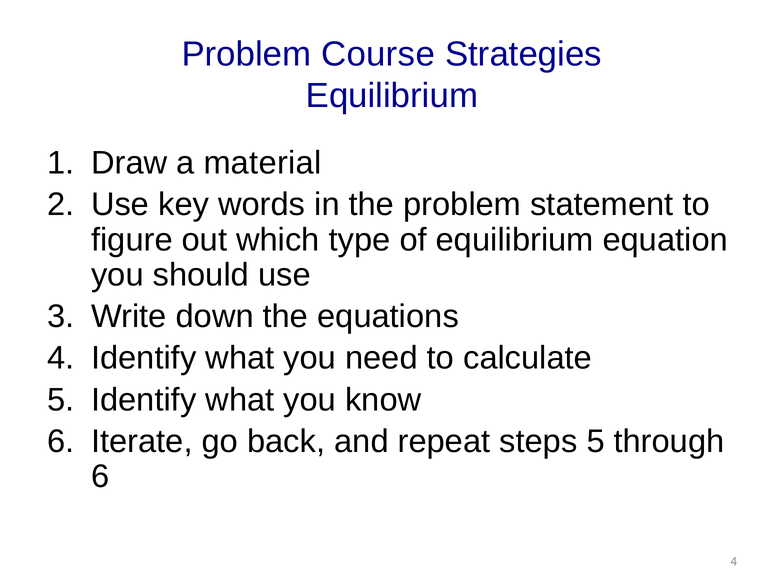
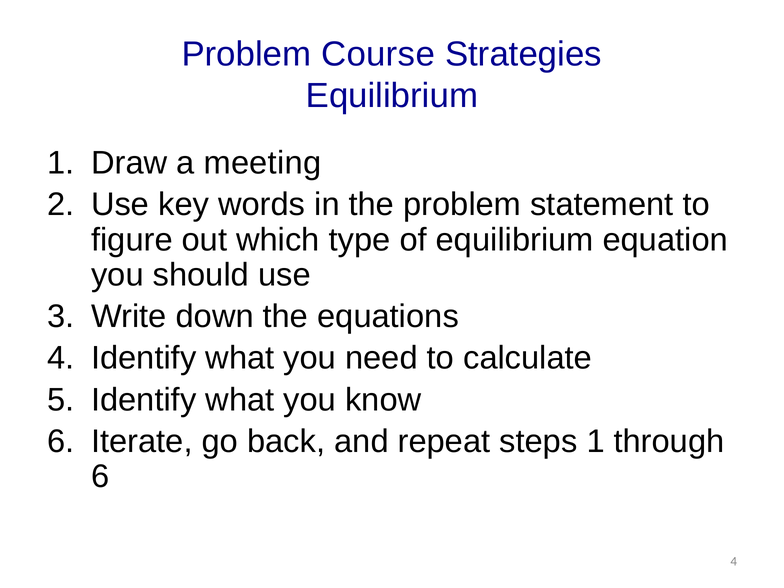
material: material -> meeting (262, 163)
steps 5: 5 -> 1 (596, 441)
